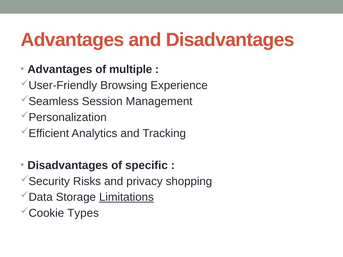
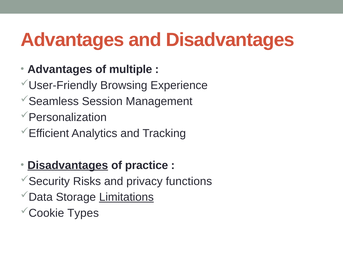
Disadvantages underline: none -> present (68, 165)
specific: specific -> practice (147, 165)
shopping: shopping -> functions (189, 181)
